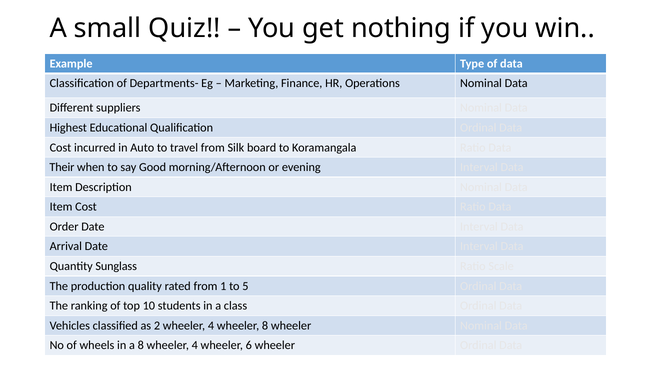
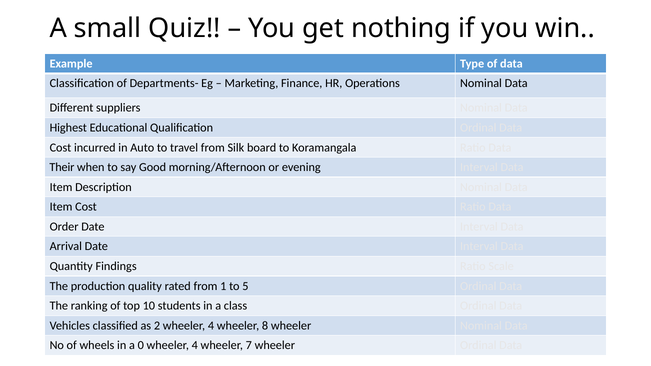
Sunglass: Sunglass -> Findings (116, 266)
a 8: 8 -> 0 (141, 346)
6: 6 -> 7 (249, 346)
